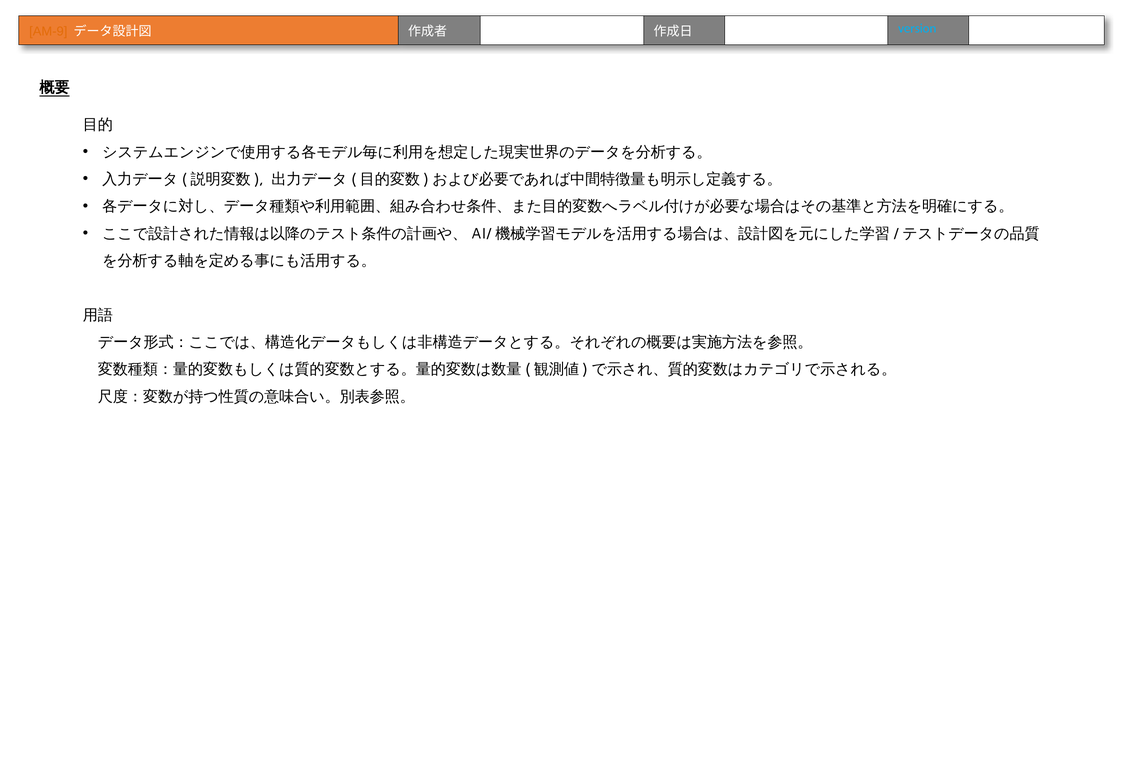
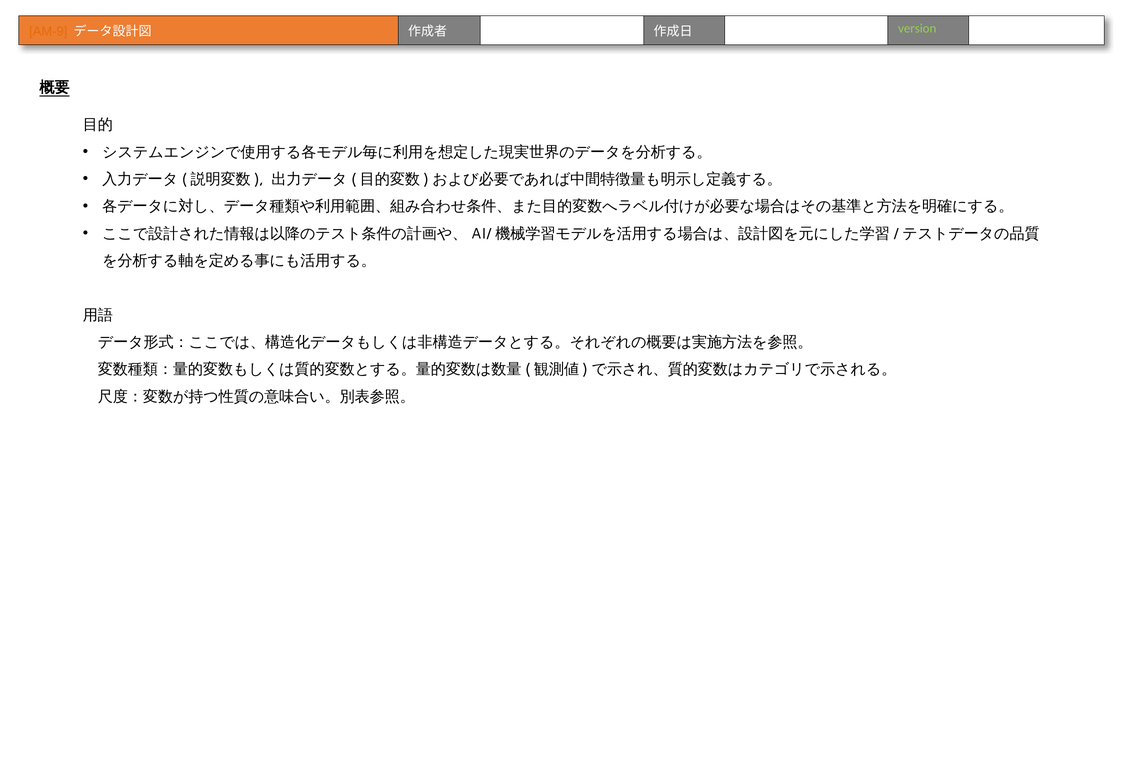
version colour: light blue -> light green (917, 29)
